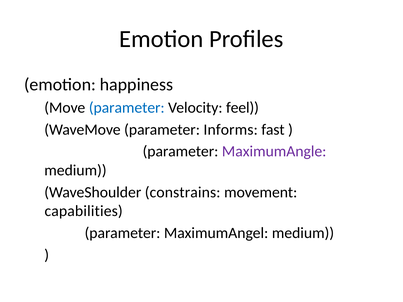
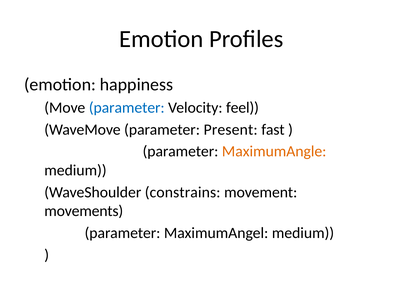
Informs: Informs -> Present (231, 130)
MaximumAngle colour: purple -> orange (274, 152)
capabilities: capabilities -> movements (84, 211)
